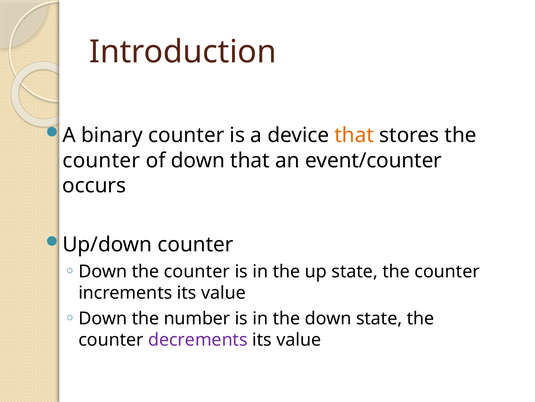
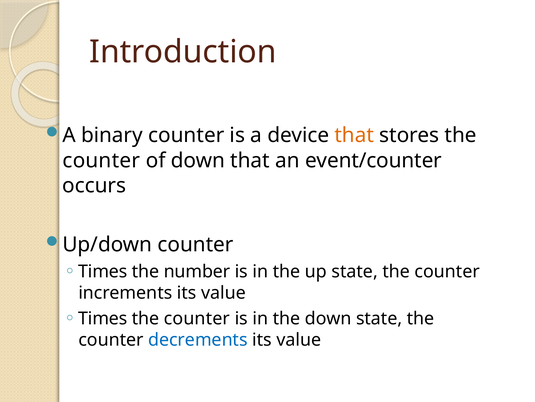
Down: Down -> Times (103, 271)
counter: counter -> number (197, 271)
Down: Down -> Times (103, 318)
number: number -> counter (197, 318)
decrements colour: purple -> blue (198, 339)
